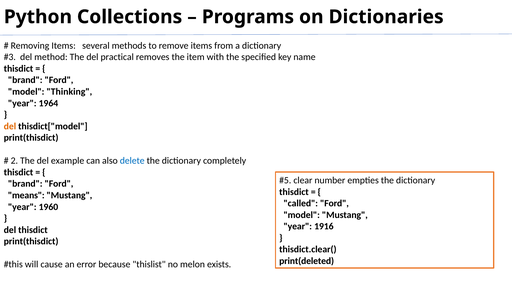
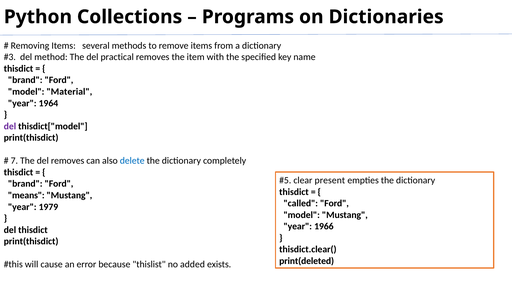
Thinking: Thinking -> Material (69, 92)
del colour: orange -> purple (10, 126)
2: 2 -> 7 (14, 161)
del example: example -> removes (68, 161)
number: number -> present (330, 180)
1960: 1960 -> 1979 (48, 207)
1916: 1916 -> 1966 (324, 226)
melon: melon -> added (193, 264)
